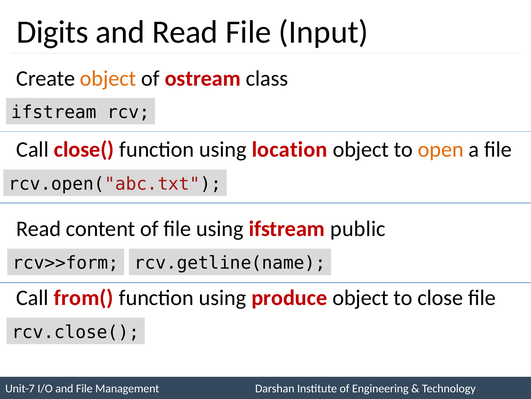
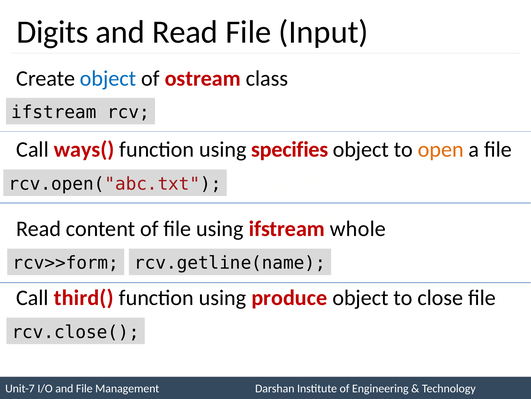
object colour: orange -> blue (108, 78)
close(: close( -> ways( (84, 149)
location: location -> specifies (290, 149)
public: public -> whole (358, 228)
from(: from( -> third( (84, 297)
